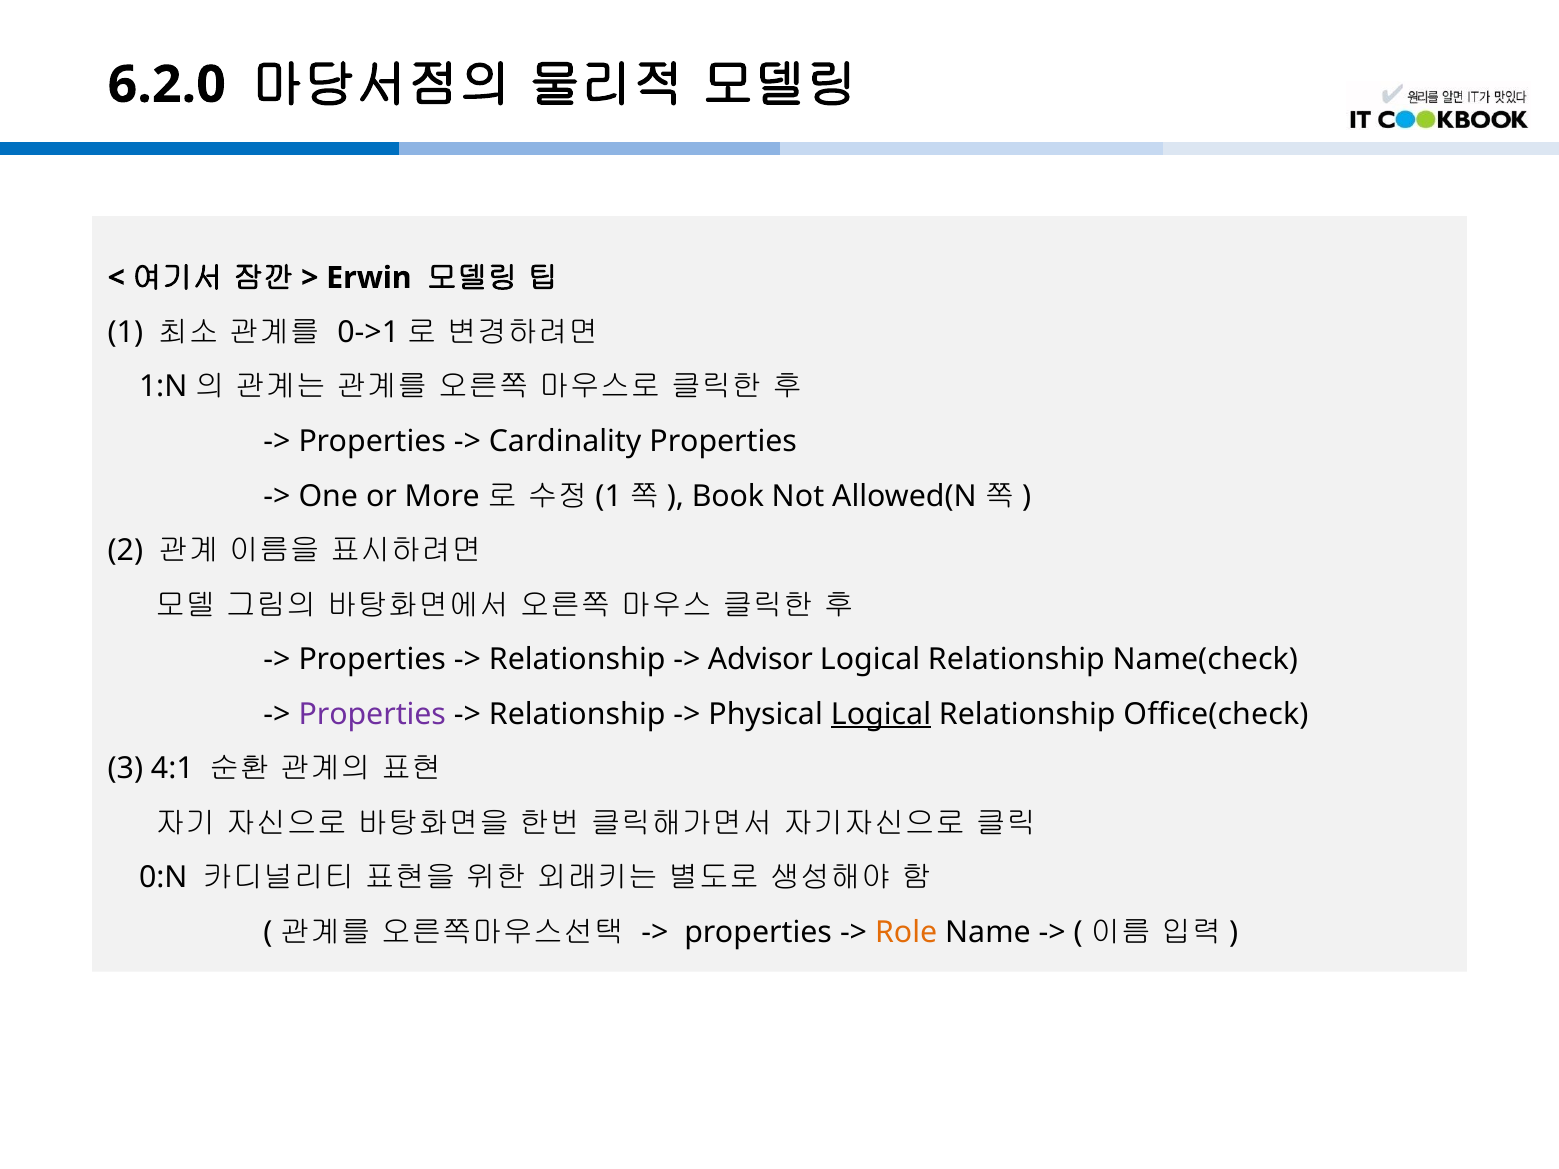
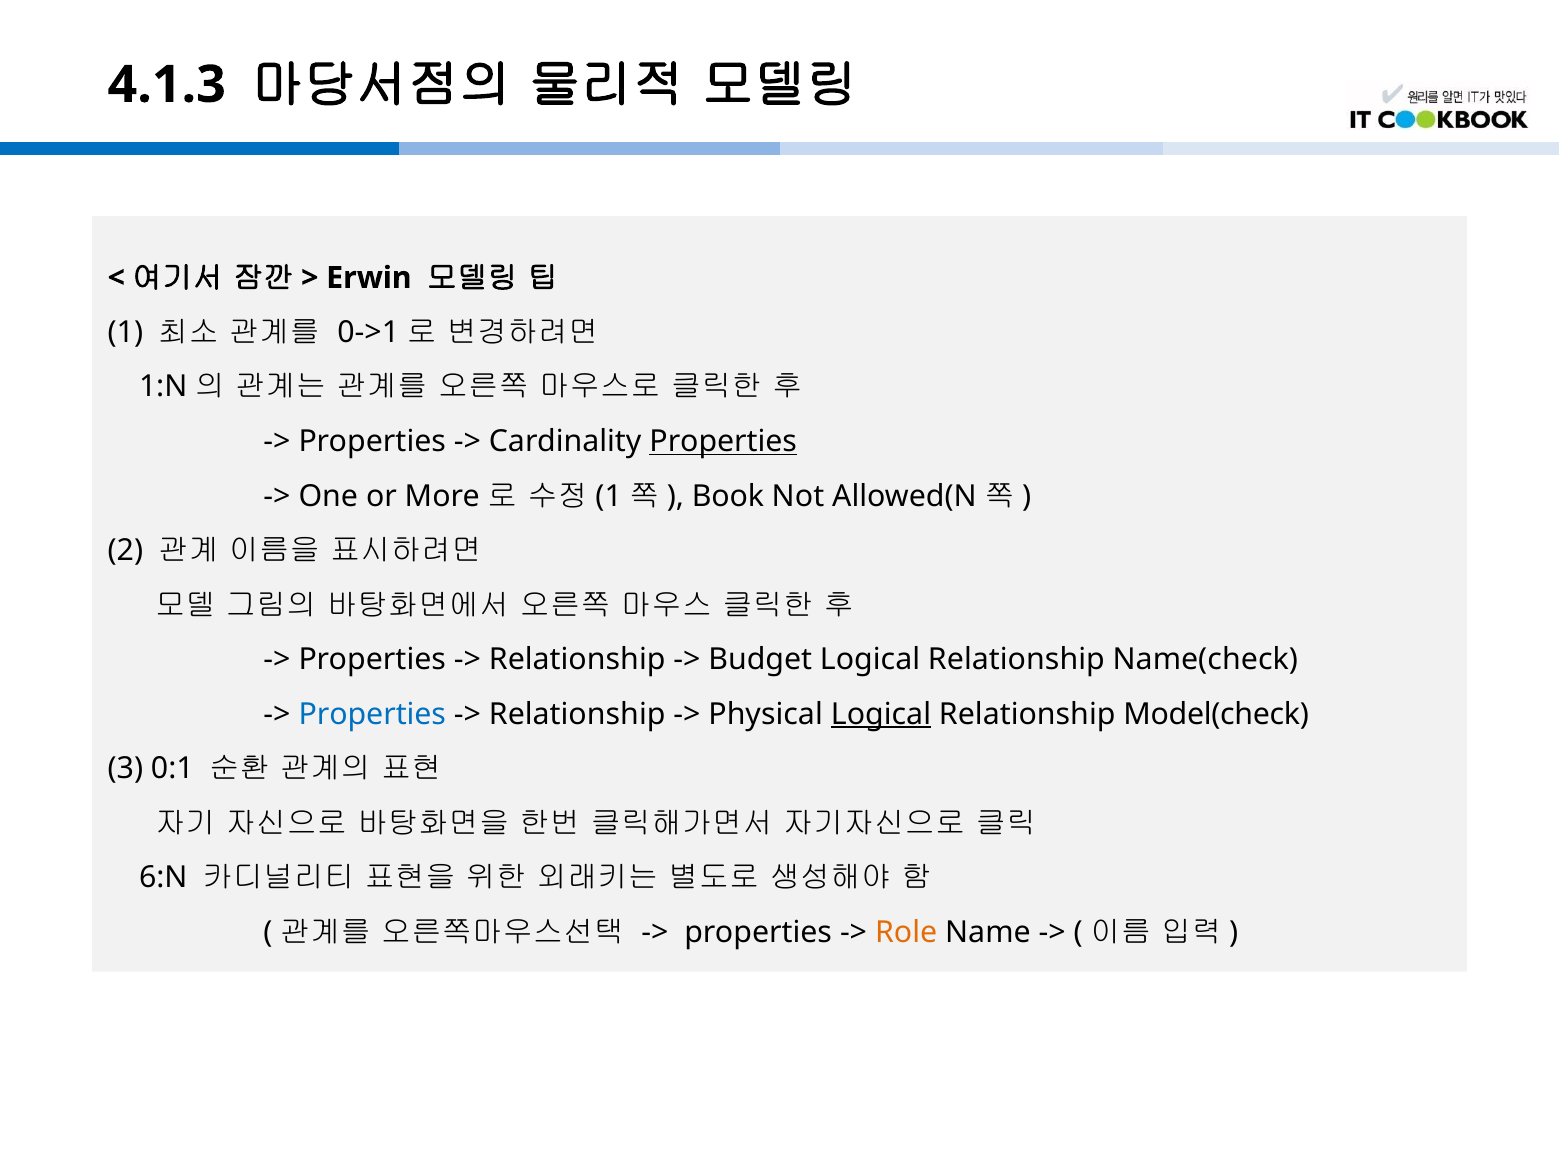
6.2.0: 6.2.0 -> 4.1.3 (167, 85)
Properties underline: none -> present (723, 442)
Advisor: Advisor -> Budget (760, 660)
Properties colour: purple -> blue (372, 714)
Office(check: Office(check -> Model(check (1216, 714)
4:1: 4:1 -> 0:1 (172, 769)
0:N: 0:N -> 6:N (163, 878)
